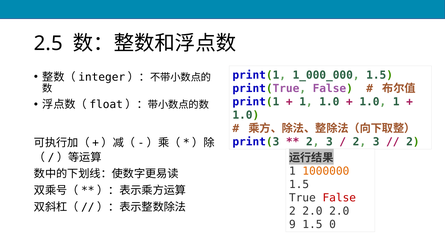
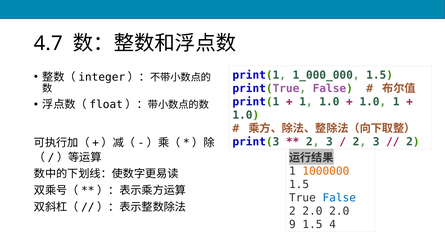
2.5: 2.5 -> 4.7 (48, 44)
False colour: red -> blue (339, 198)
0: 0 -> 4 (333, 225)
